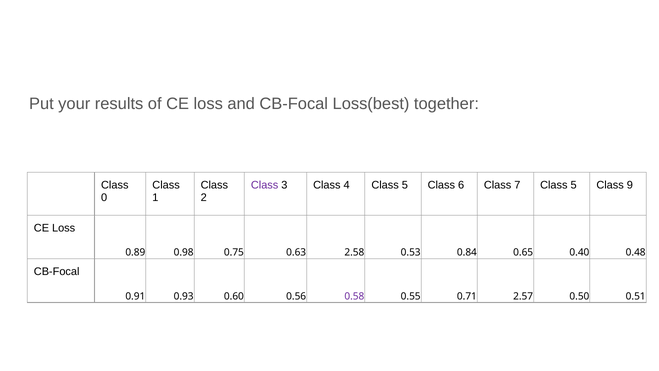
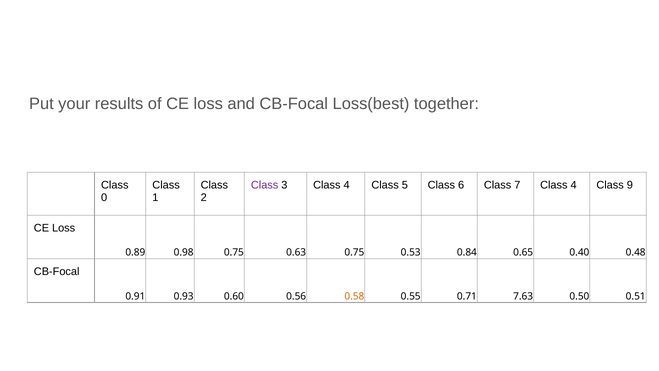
7 Class 5: 5 -> 4 (574, 185)
0.63 2.58: 2.58 -> 0.75 (354, 252)
0.58 colour: purple -> orange (354, 296)
2.57: 2.57 -> 7.63 (523, 296)
